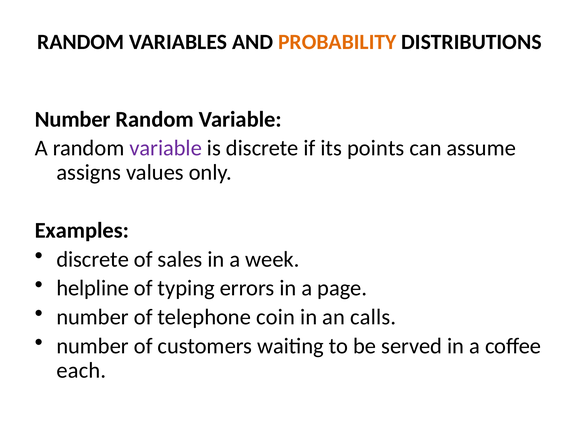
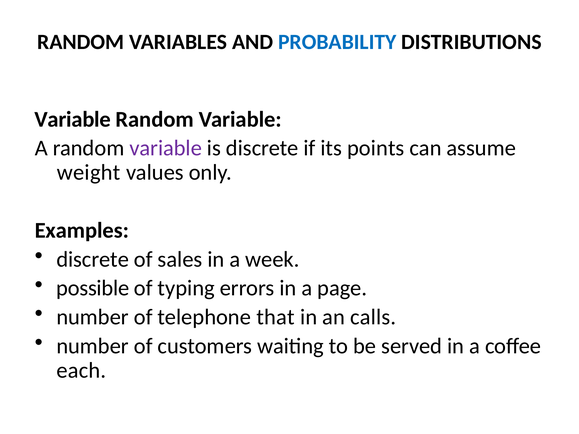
PROBABILITY colour: orange -> blue (337, 42)
Number: Number -> Variable (73, 119)
assigns: assigns -> weight (89, 173)
helpline: helpline -> possible (93, 288)
coin: coin -> that (276, 317)
